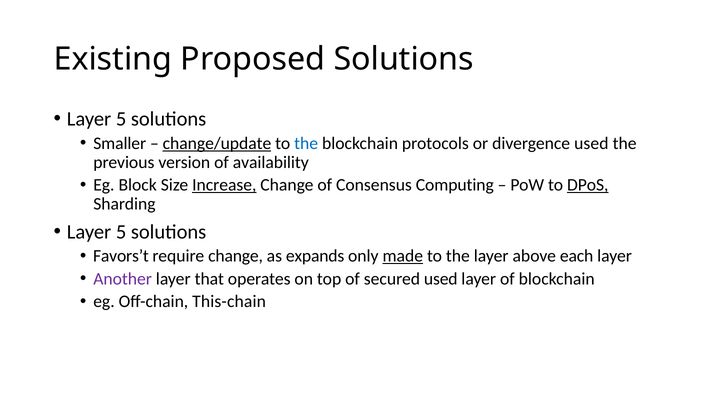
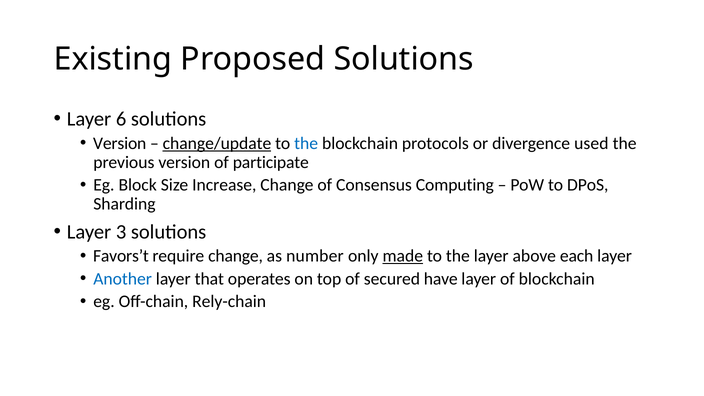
5: 5 -> 6 (121, 119)
Smaller: Smaller -> Version (120, 143)
availability: availability -> participate (271, 162)
Increase underline: present -> none (224, 185)
DPoS underline: present -> none (588, 185)
5: 5 -> 3 (121, 232)
expands: expands -> number (315, 256)
Another colour: purple -> blue (123, 279)
secured used: used -> have (441, 279)
This-chain: This-chain -> Rely-chain (229, 301)
